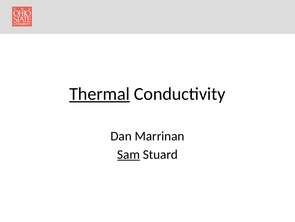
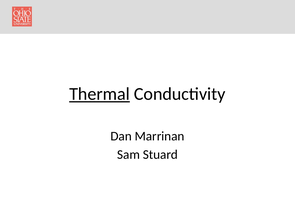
Sam underline: present -> none (129, 154)
